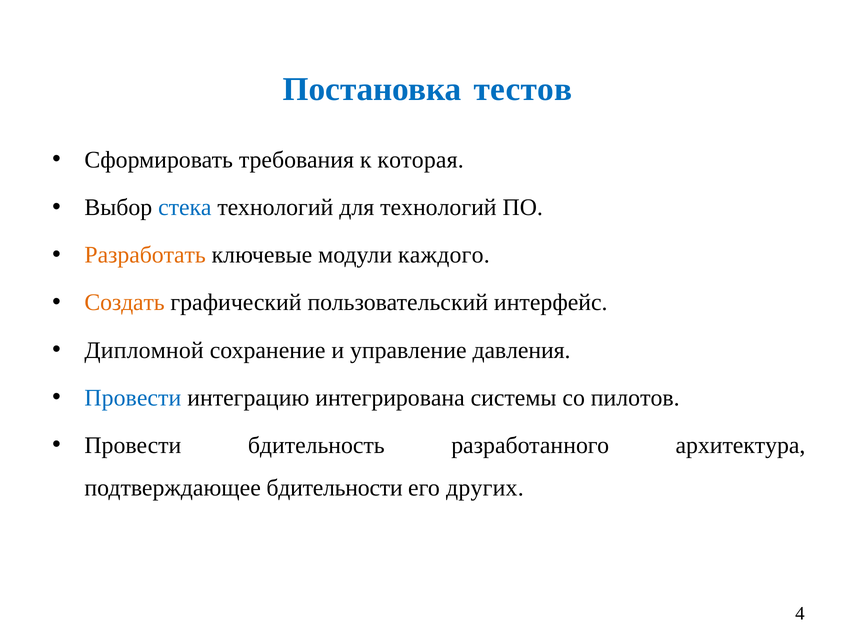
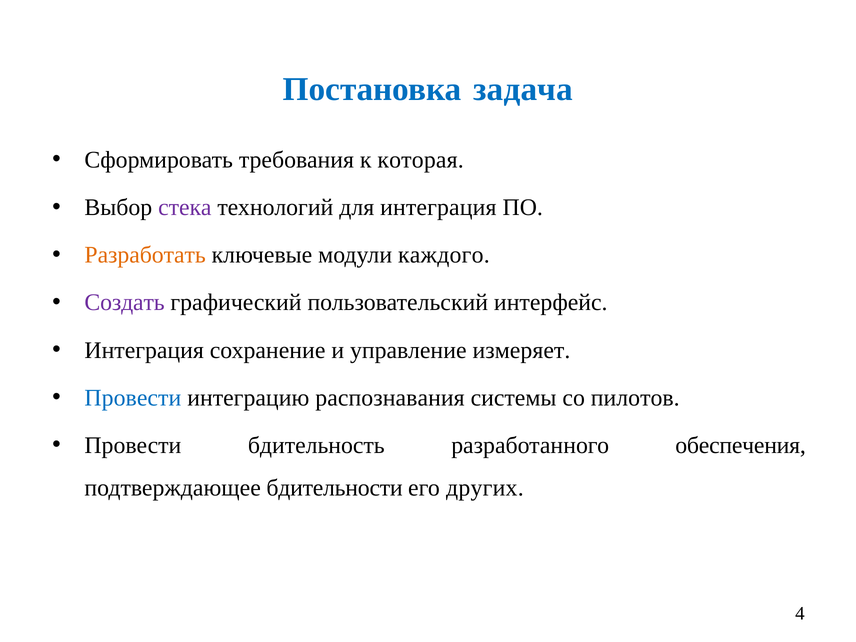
тестов: тестов -> задача (523, 89)
стека colour: blue -> purple (185, 208)
для технологий: технологий -> интеграция (438, 208)
Создать colour: orange -> purple (125, 303)
Дипломной: Дипломной -> Интеграция (144, 350)
давления: давления -> измеряет (521, 350)
интегрирована: интегрирована -> распознавания (390, 398)
архитектура: архитектура -> обеспечения (741, 445)
